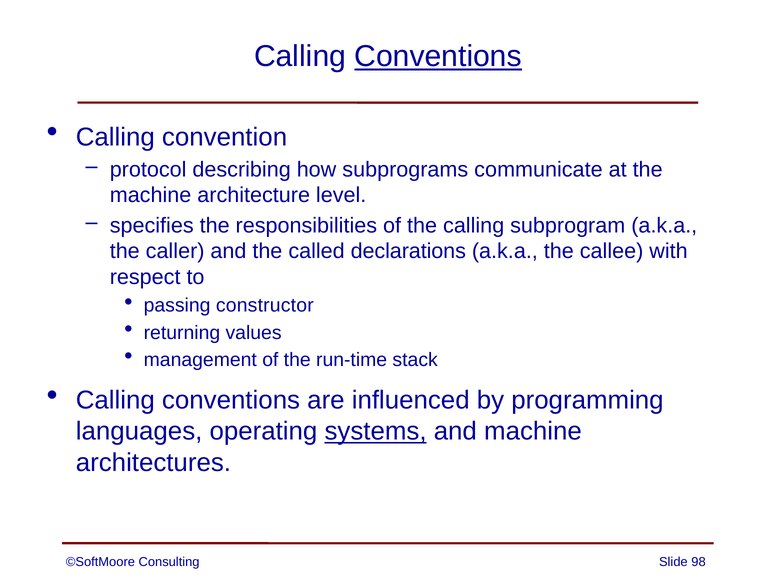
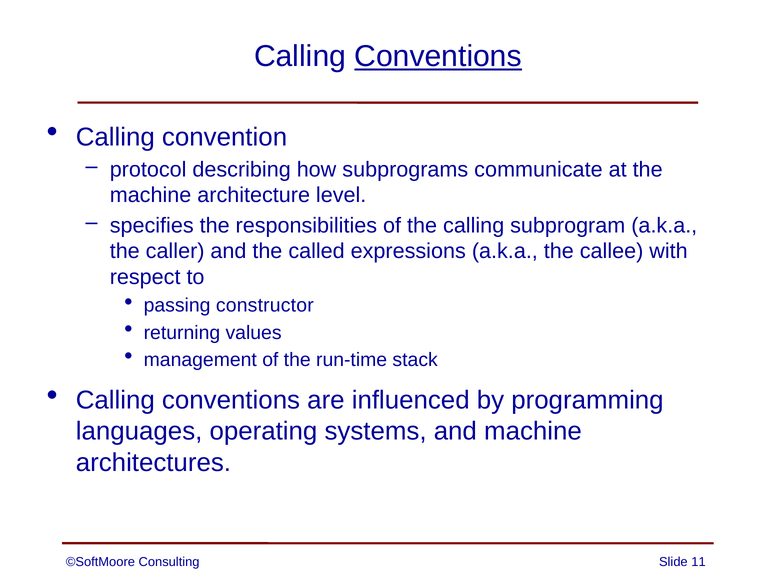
declarations: declarations -> expressions (408, 251)
systems underline: present -> none (376, 431)
98: 98 -> 11 (699, 562)
